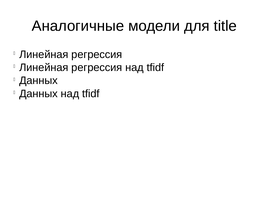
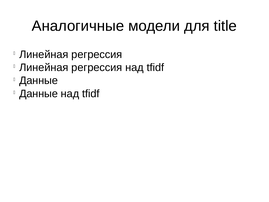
Данных: Данных -> Данные (39, 81)
Данных: Данных -> Данные (39, 94)
